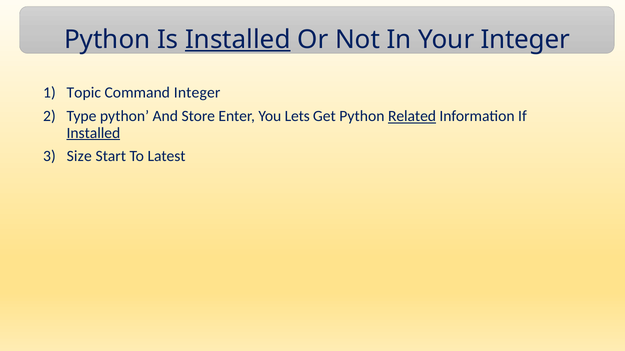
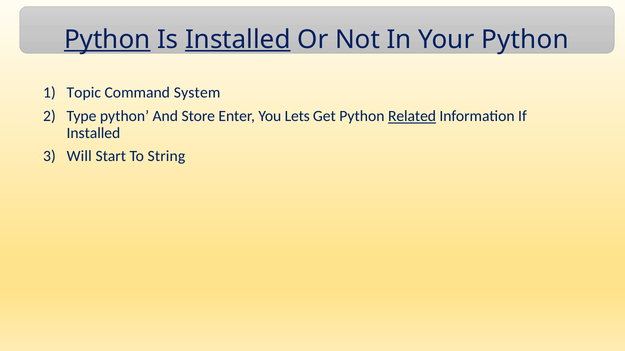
Python underline: none -> present (107, 40)
Your Integer: Integer -> Python (525, 40)
Command Integer: Integer -> System (197, 93)
Installed underline: present -> none (93, 133)
Size: Size -> Will (79, 157)
Latest: Latest -> String (166, 157)
